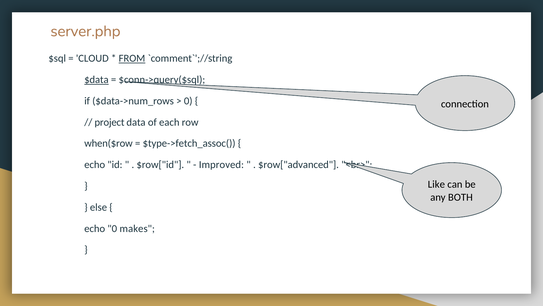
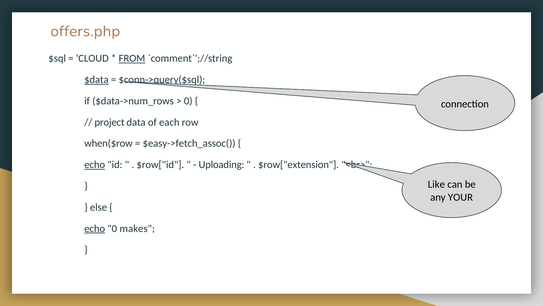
server.php: server.php -> offers.php (85, 31)
$type->fetch_assoc(: $type->fetch_assoc( -> $easy->fetch_assoc( (189, 143)
echo underline: none -> present (95, 164)
Improved: Improved -> Uploading (222, 164)
$row["advanced: $row["advanced -> $row["extension (299, 164)
BOTH: BOTH -> YOUR (460, 197)
echo underline: none -> present (95, 228)
